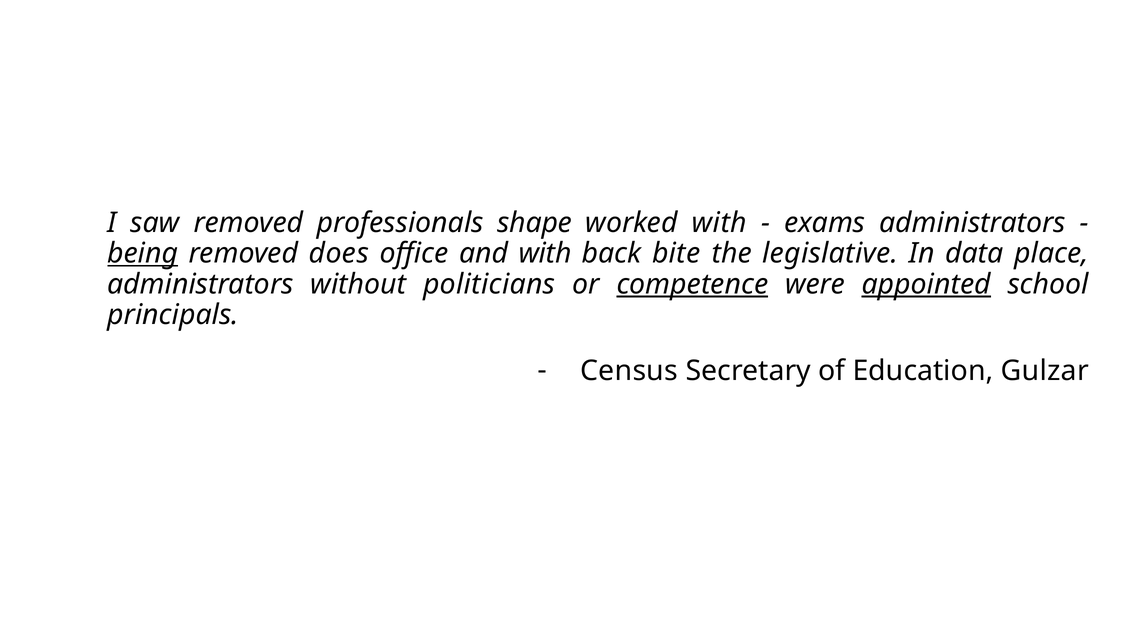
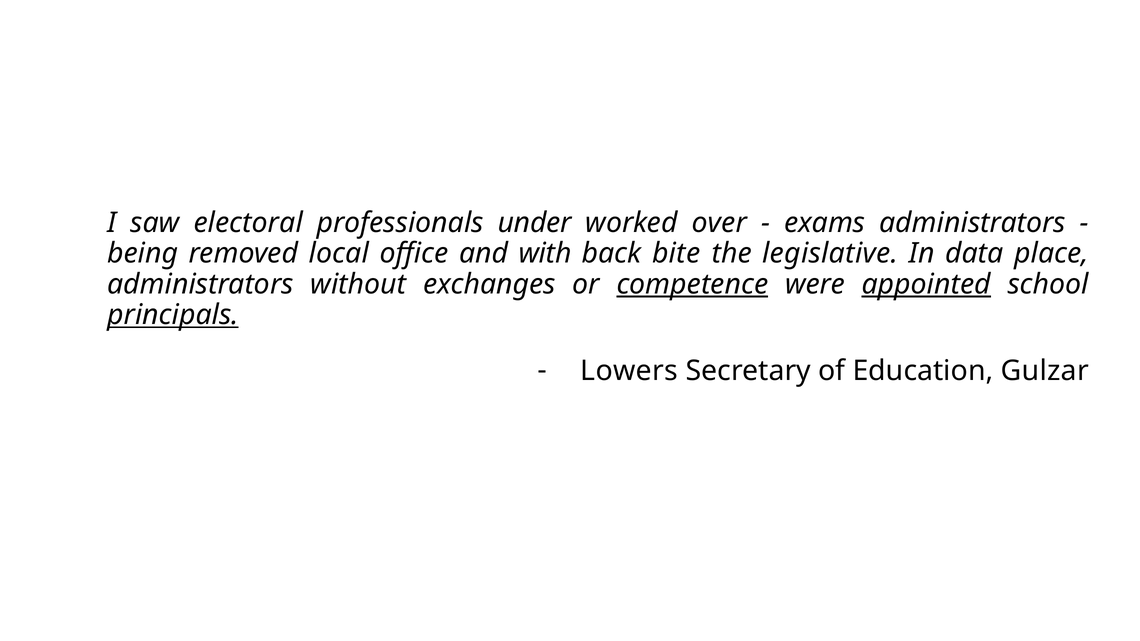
saw removed: removed -> electoral (248, 223)
shape: shape -> under (535, 223)
worked with: with -> over (719, 223)
being underline: present -> none (143, 254)
does: does -> local (339, 254)
politicians: politicians -> exchanges (489, 284)
principals underline: none -> present (173, 315)
Census: Census -> Lowers (629, 371)
